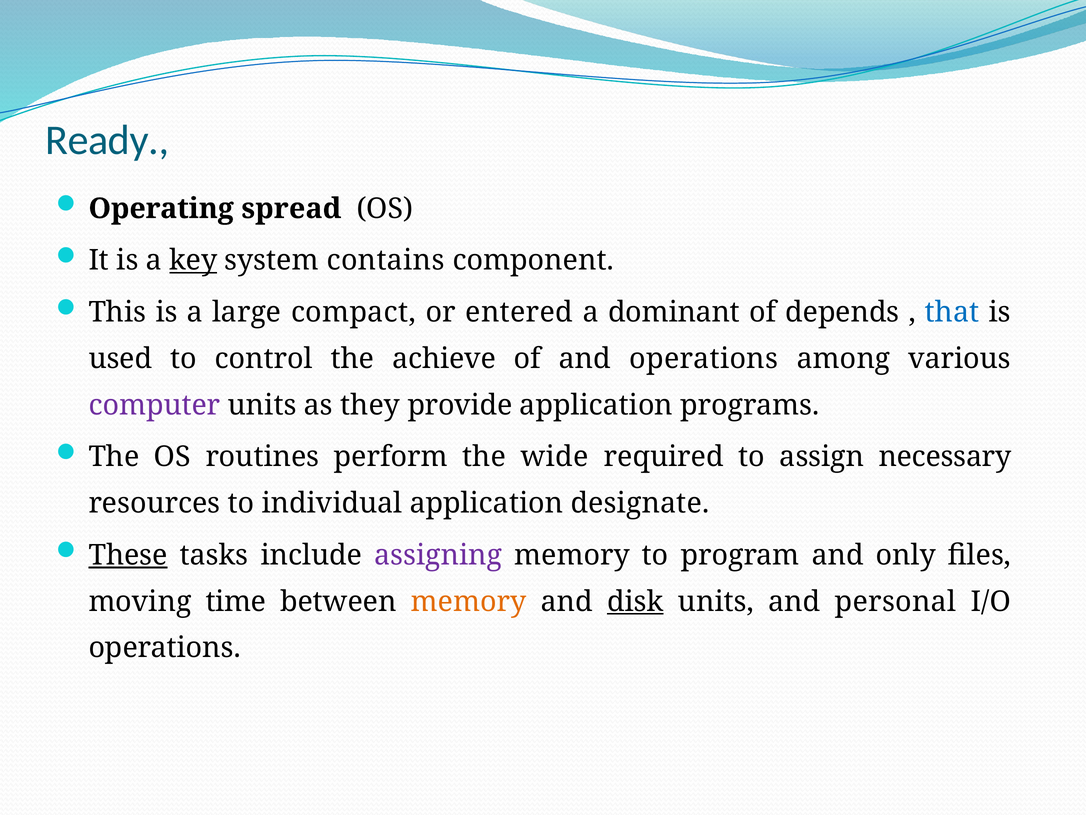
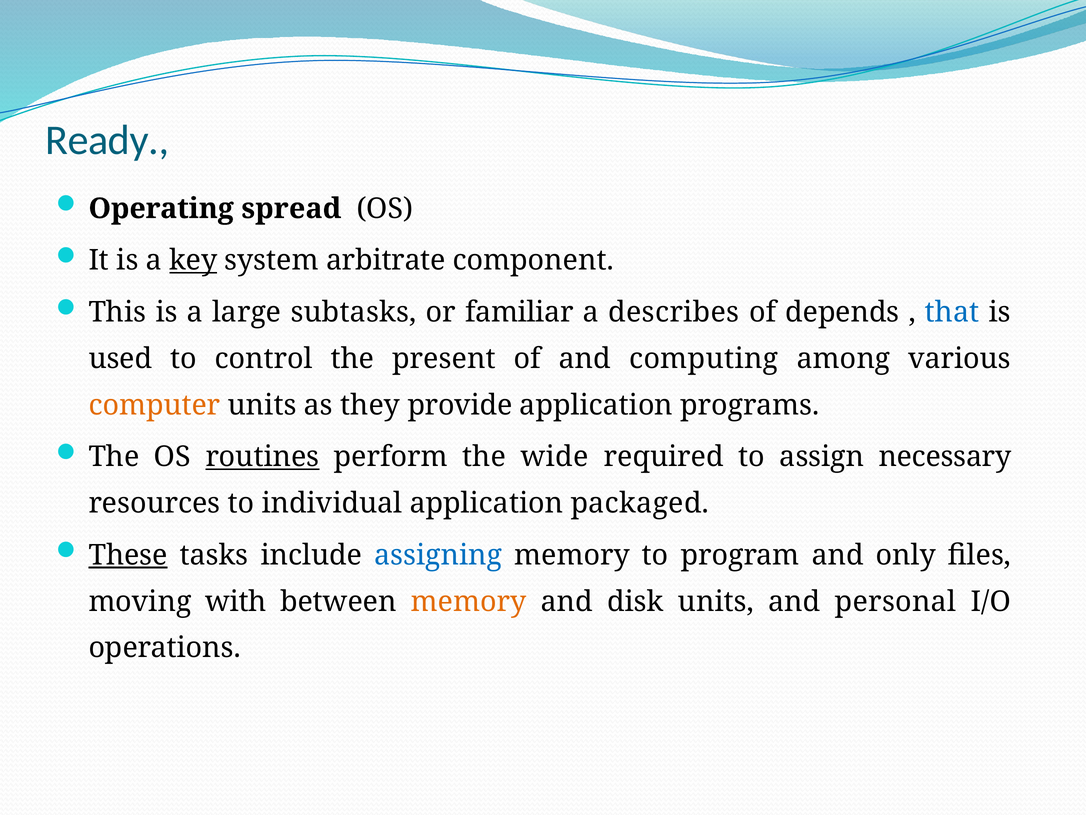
contains: contains -> arbitrate (386, 260)
compact: compact -> subtasks (353, 312)
entered: entered -> familiar (519, 312)
dominant: dominant -> describes (674, 312)
achieve: achieve -> present (444, 358)
and operations: operations -> computing (704, 358)
computer colour: purple -> orange (154, 405)
routines underline: none -> present (262, 457)
designate: designate -> packaged (640, 503)
assigning colour: purple -> blue (438, 555)
time: time -> with (236, 601)
disk underline: present -> none (635, 601)
